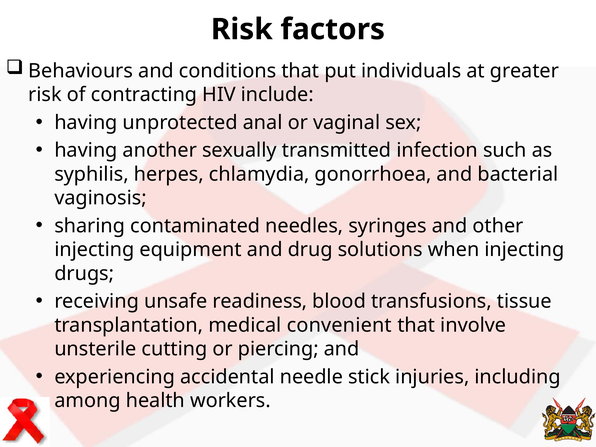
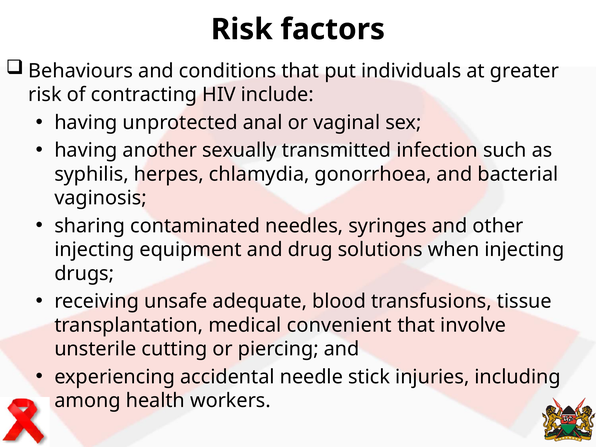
readiness: readiness -> adequate (260, 301)
